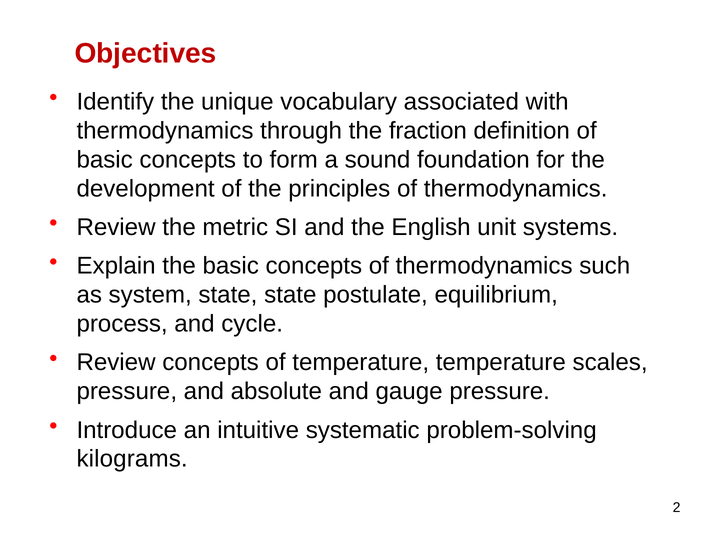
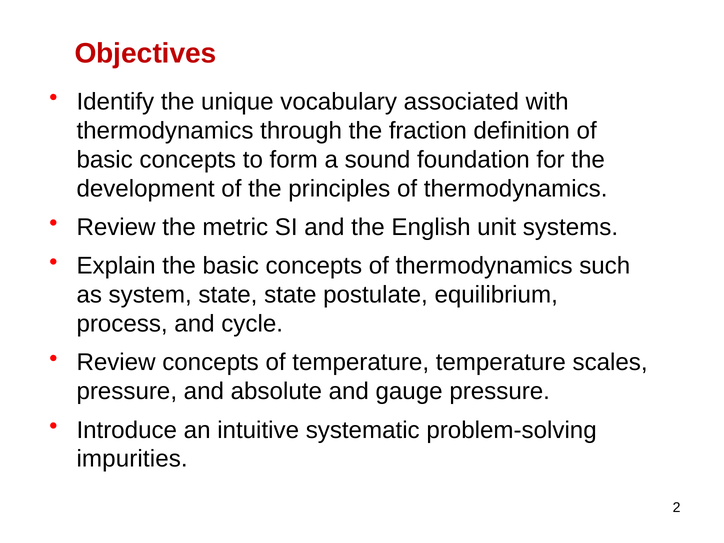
kilograms: kilograms -> impurities (132, 459)
